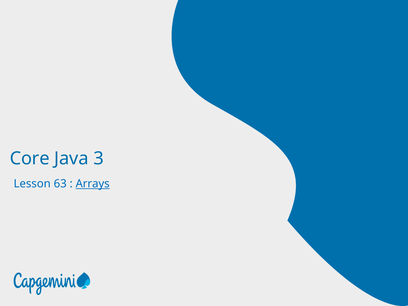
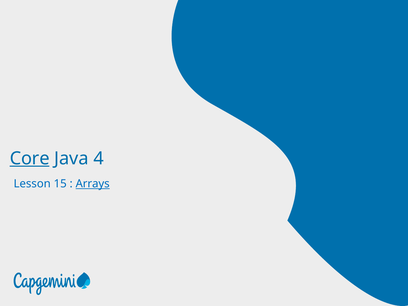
Core underline: none -> present (30, 158)
3: 3 -> 4 (99, 158)
63: 63 -> 15 (60, 184)
